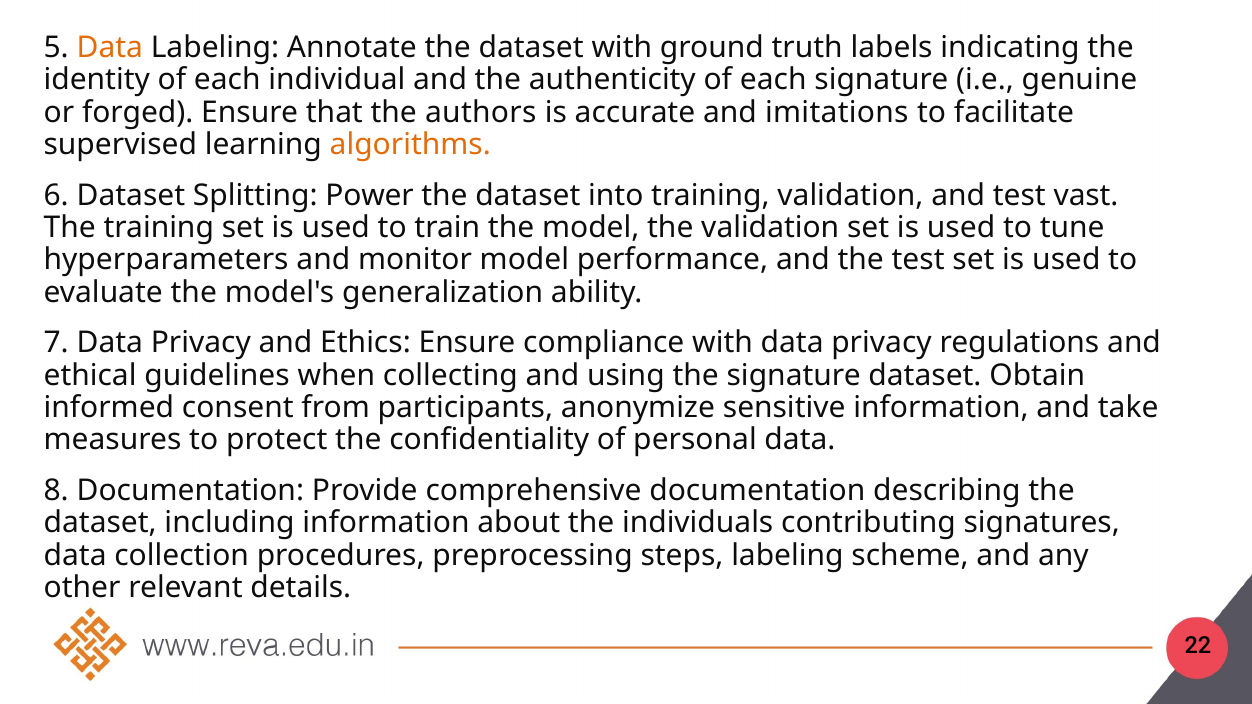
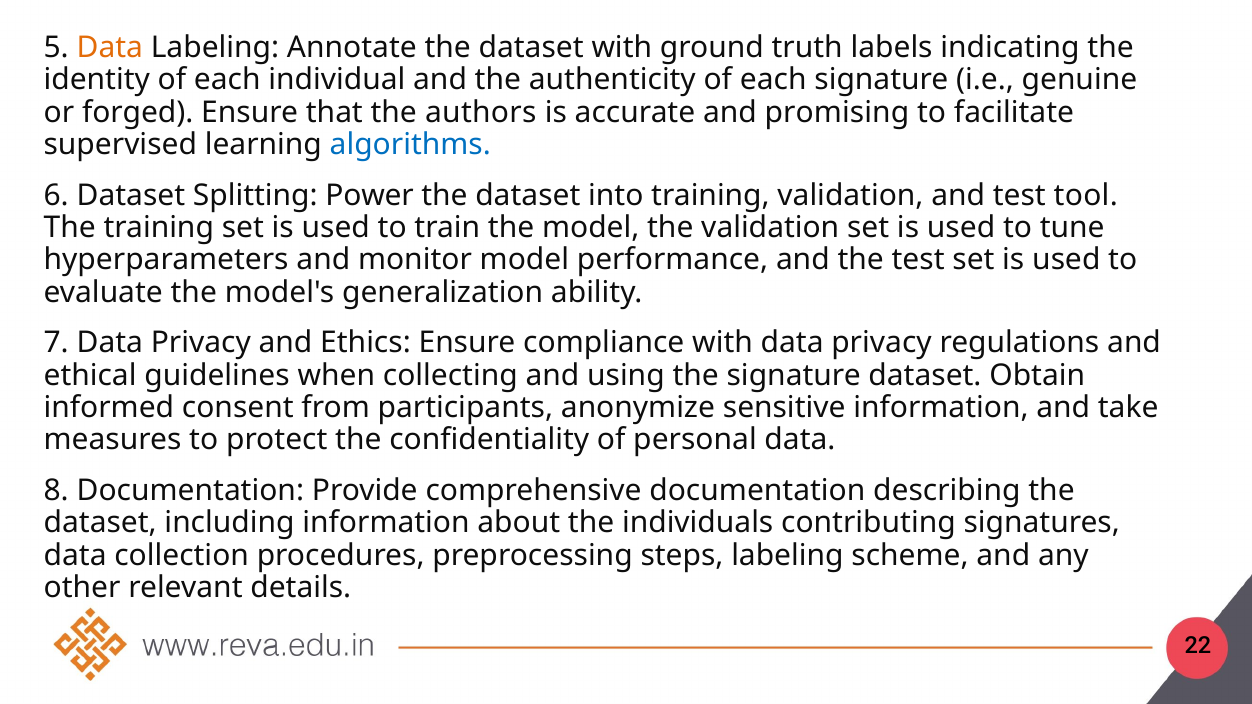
imitations: imitations -> promising (837, 112)
algorithms colour: orange -> blue (410, 145)
vast: vast -> tool (1086, 195)
